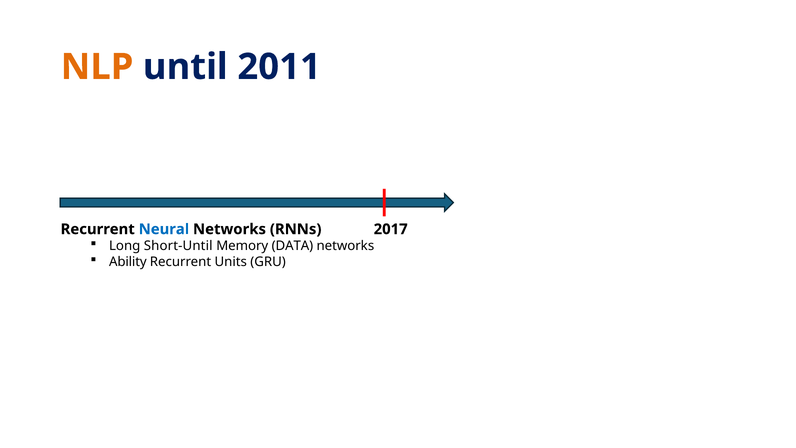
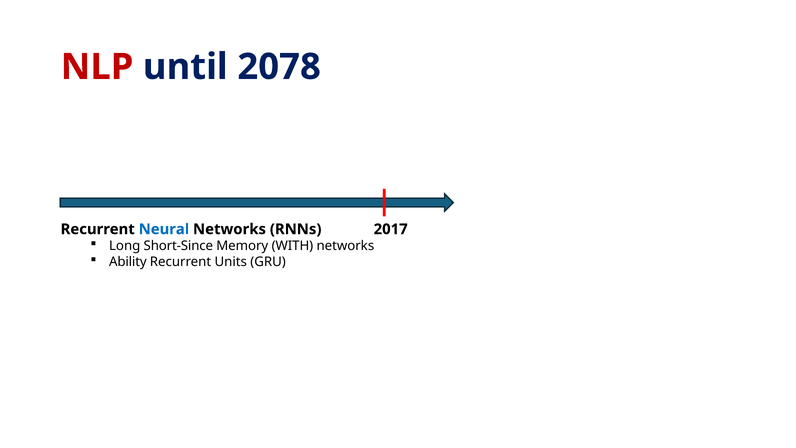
NLP colour: orange -> red (97, 67)
2011: 2011 -> 2078 (279, 67)
Short-Until: Short-Until -> Short-Since (178, 246)
DATA: DATA -> WITH (292, 246)
